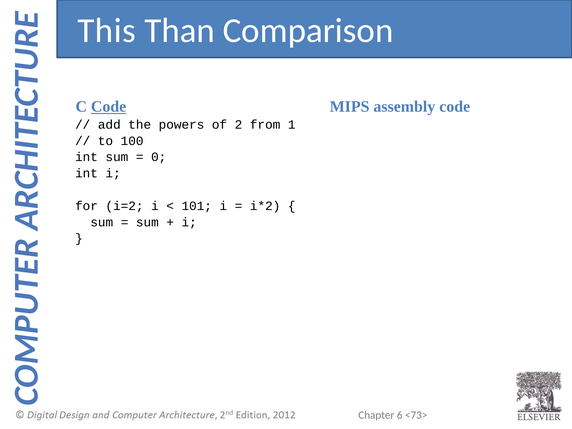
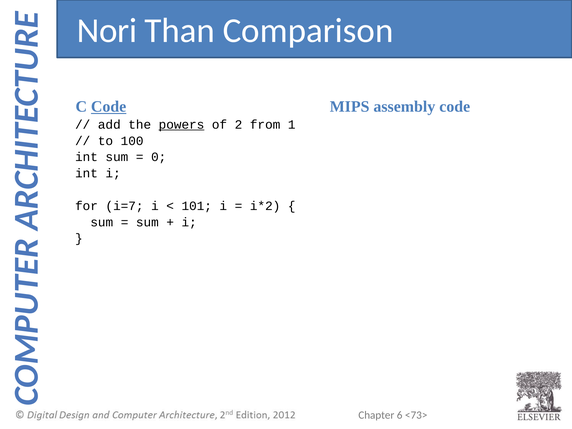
This: This -> Nori (107, 31)
powers underline: none -> present (182, 125)
i=2: i=2 -> i=7 (125, 206)
